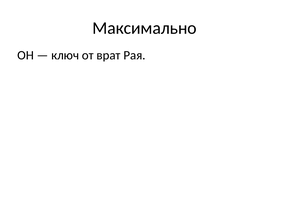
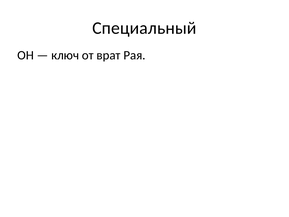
Максимально: Максимально -> Специальный (144, 28)
